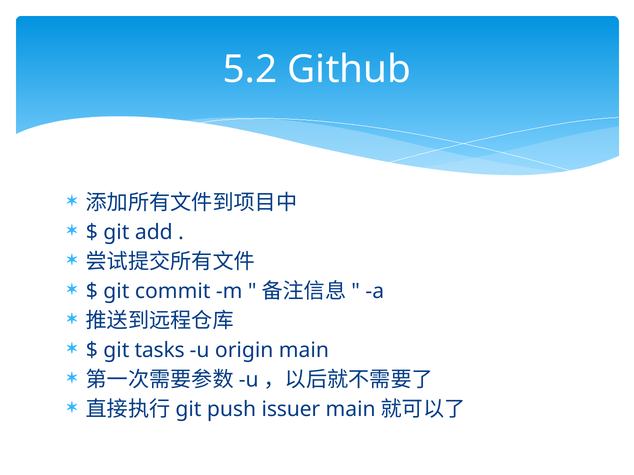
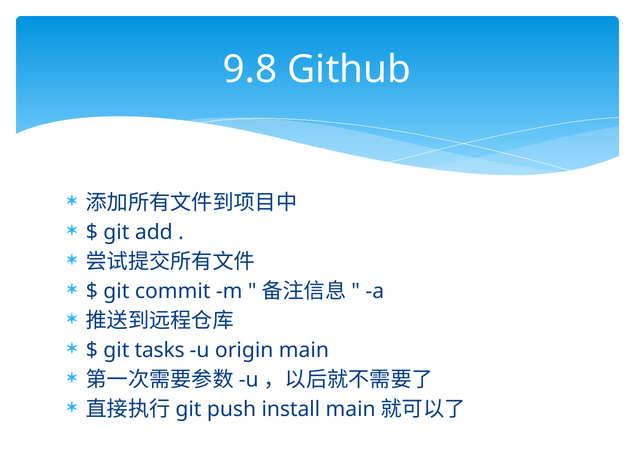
5.2: 5.2 -> 9.8 (250, 70)
issuer: issuer -> install (291, 410)
